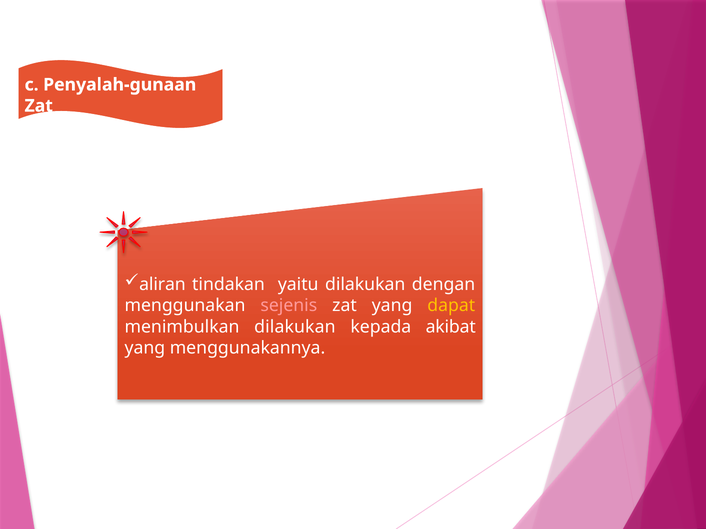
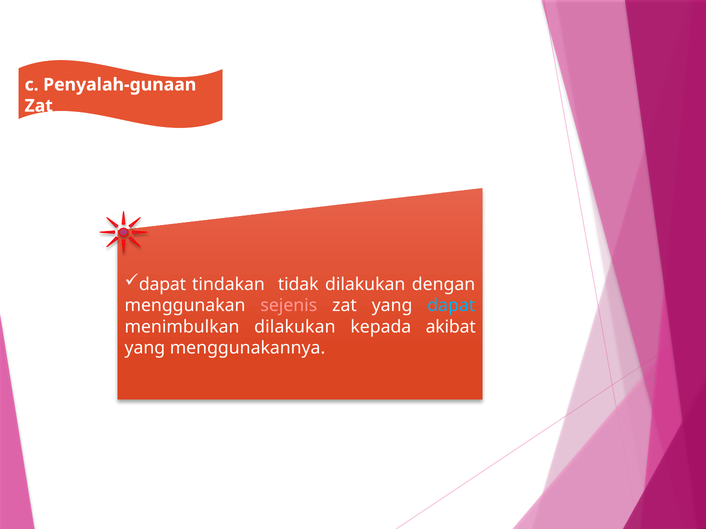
aliran: aliran -> dapat (162, 285)
yaitu: yaitu -> tidak (298, 285)
dapat colour: yellow -> light blue (451, 306)
